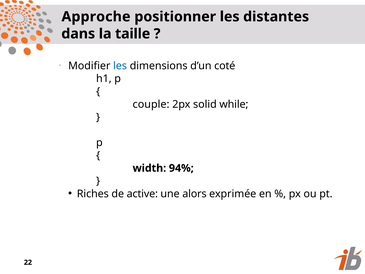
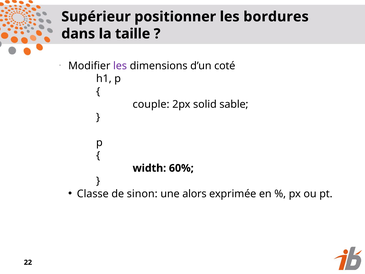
Approche: Approche -> Supérieur (96, 17)
distantes: distantes -> bordures (276, 17)
les colour: blue -> purple (120, 66)
while: while -> sable (234, 104)
94%: 94% -> 60% (181, 168)
Riches: Riches -> Classe (93, 194)
active: active -> sinon (142, 194)
